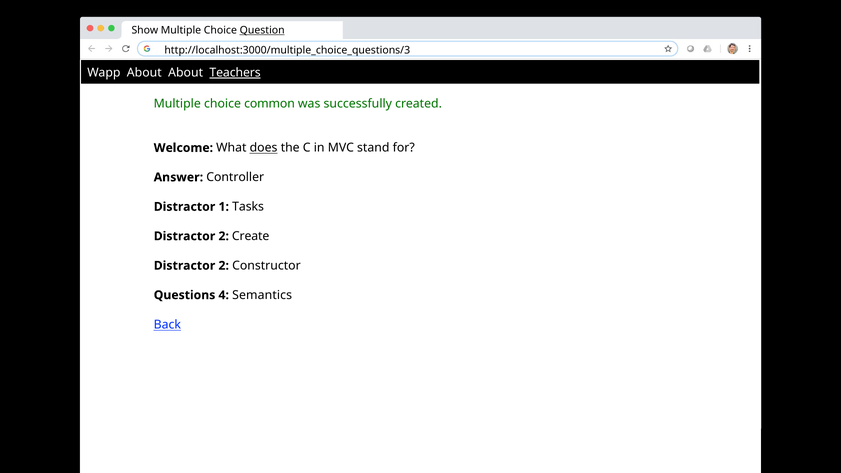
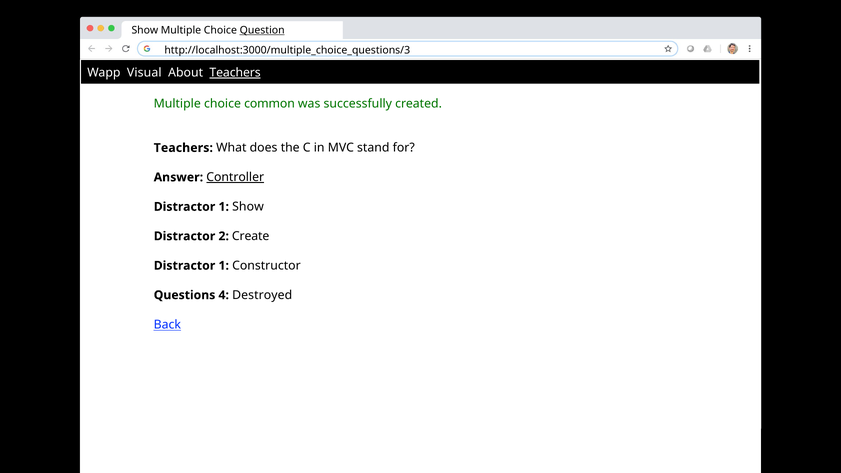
Wapp About: About -> Visual (144, 73)
Welcome: Welcome -> Teachers (183, 148)
does underline: present -> none (264, 148)
Controller underline: none -> present (235, 177)
1 Tasks: Tasks -> Show (248, 207)
2: 2 -> 1 (224, 266)
Semantics: Semantics -> Destroyed (262, 295)
